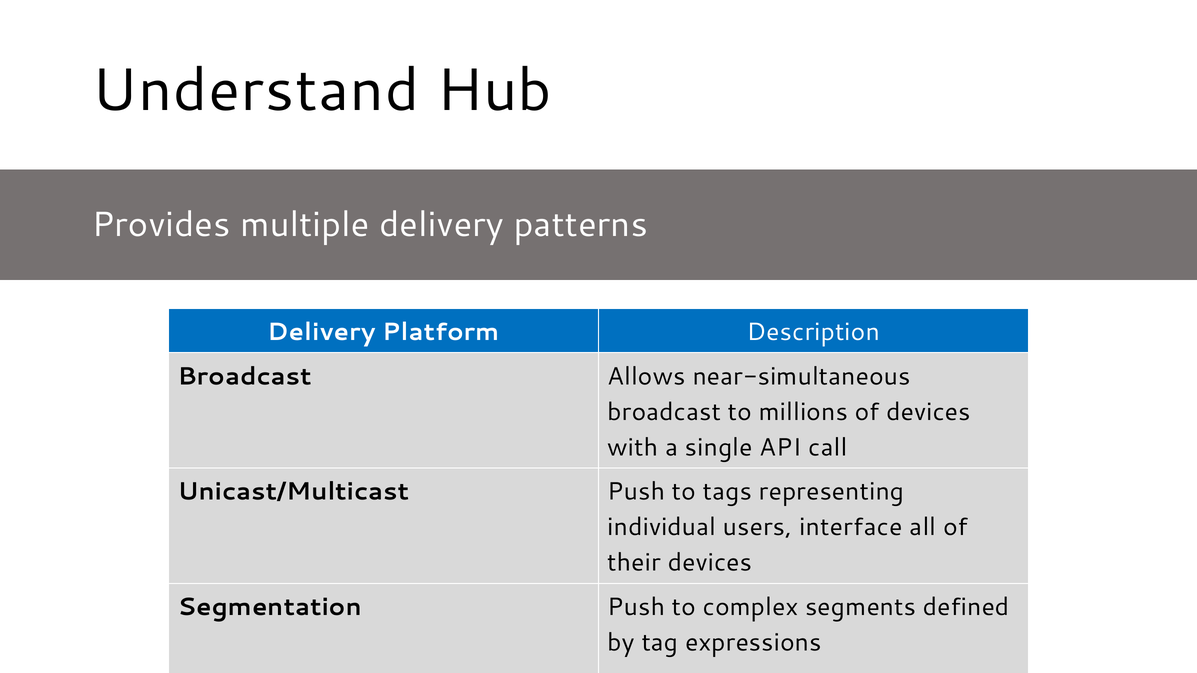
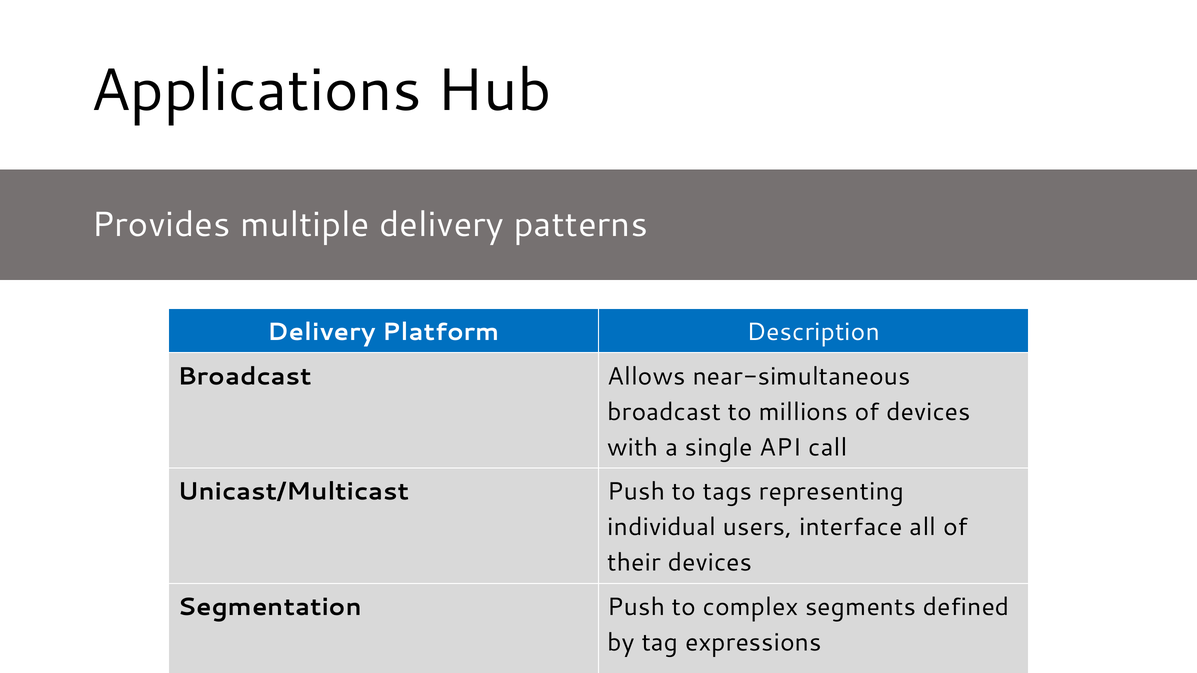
Understand: Understand -> Applications (256, 91)
